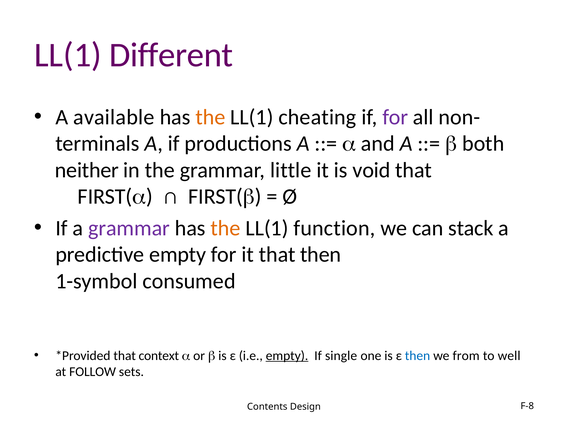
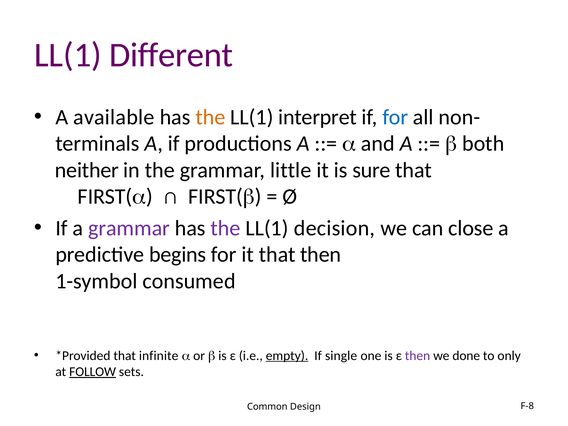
cheating: cheating -> interpret (318, 117)
for colour: purple -> blue (395, 117)
void: void -> sure (371, 170)
the colour: orange -> purple (226, 228)
function: function -> decision (334, 228)
stack: stack -> close (471, 228)
predictive empty: empty -> begins (178, 255)
context: context -> infinite (159, 356)
then colour: blue -> purple (418, 356)
from: from -> done (466, 356)
well: well -> only (509, 356)
FOLLOW underline: none -> present (93, 372)
Contents: Contents -> Common (267, 407)
